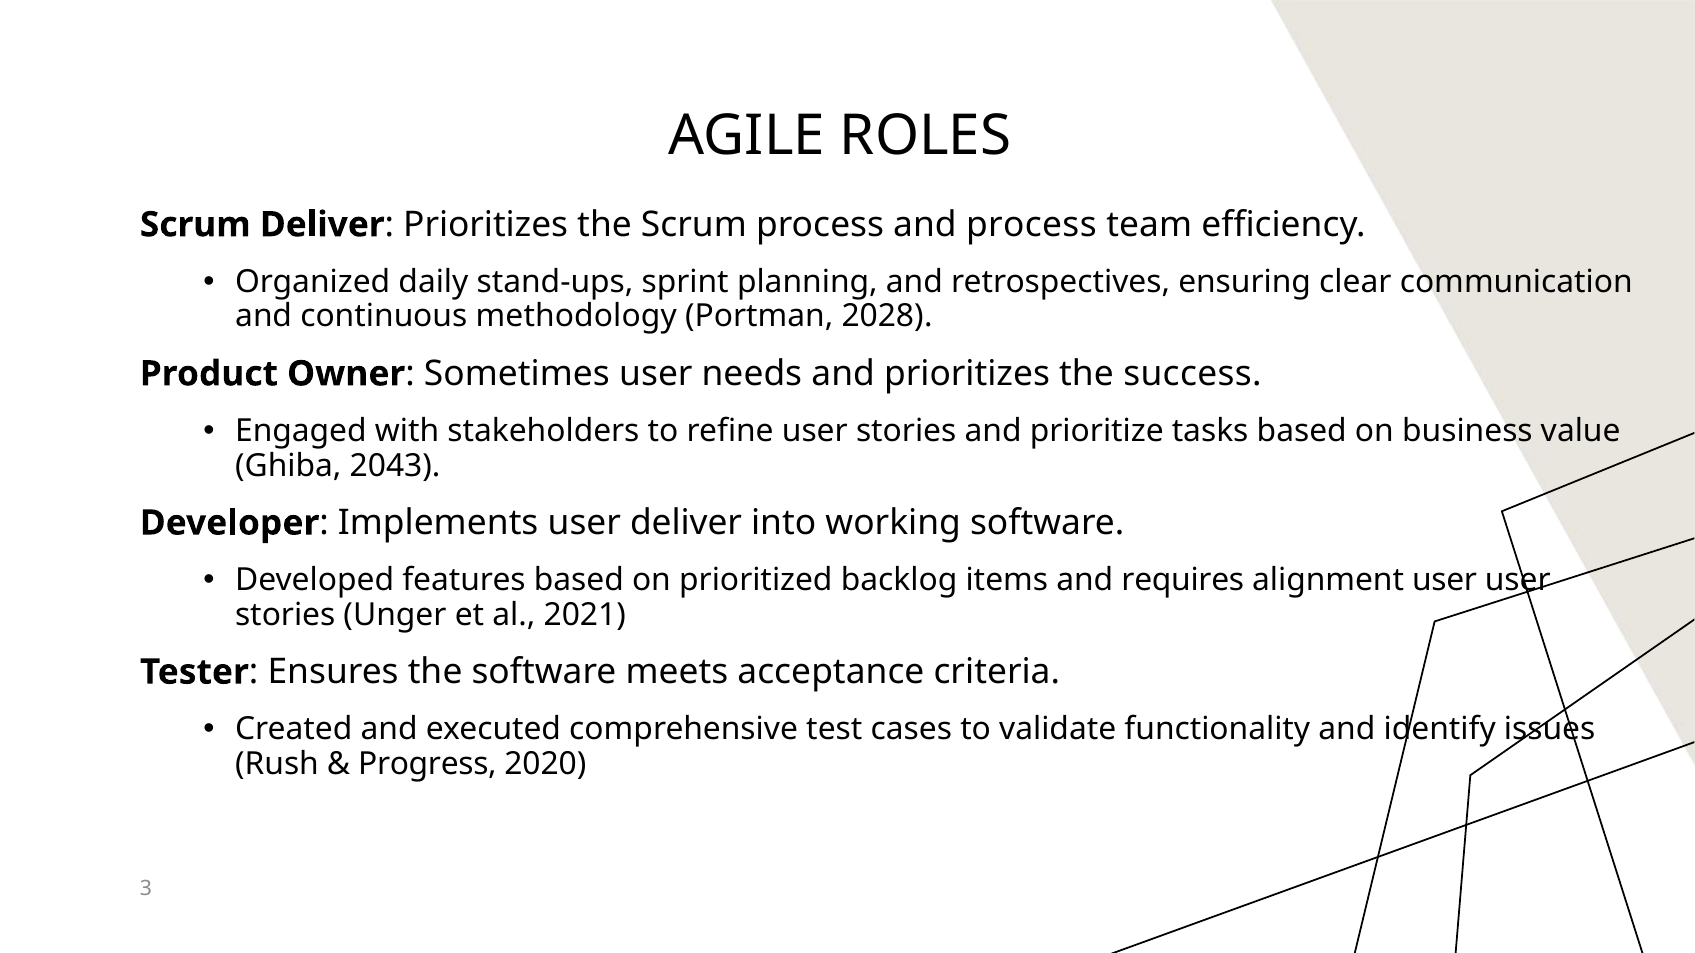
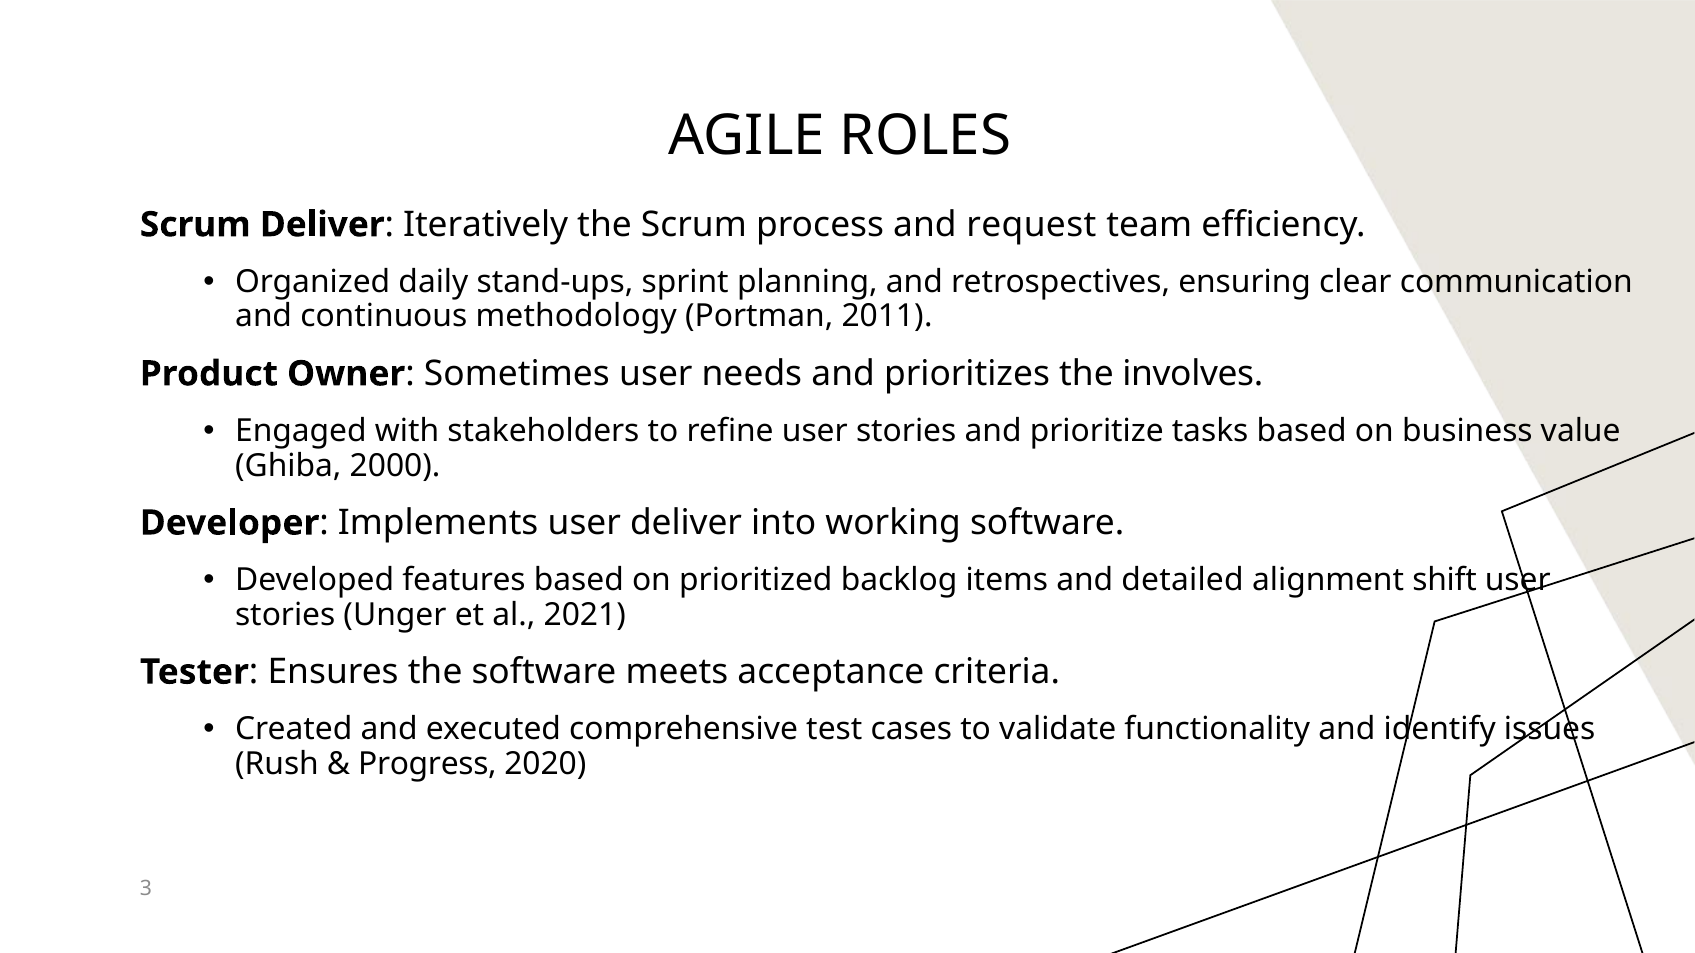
Prioritizes: Prioritizes -> Iteratively (486, 225)
and process: process -> request (1031, 225)
2028: 2028 -> 2011 (883, 317)
success: success -> involves (1193, 374)
2043: 2043 -> 2000 (395, 466)
requires: requires -> detailed (1183, 581)
alignment user: user -> shift (1445, 581)
